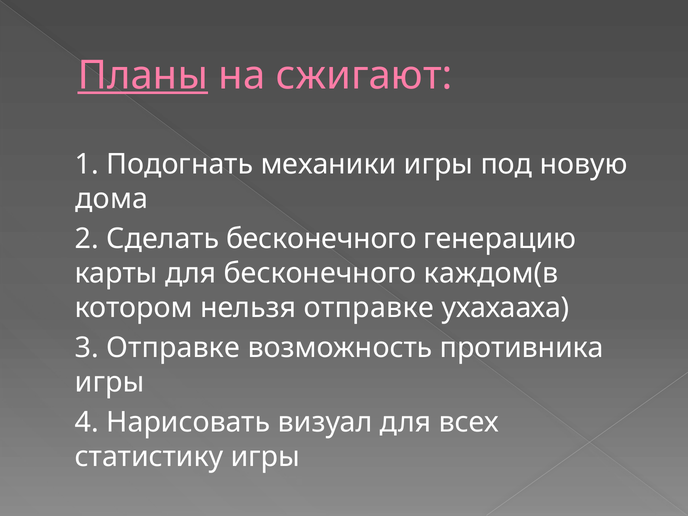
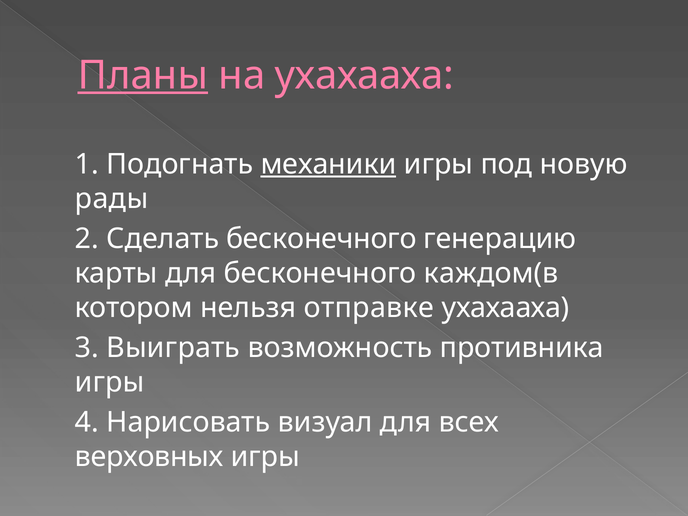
на сжигают: сжигают -> ухахааха (364, 76)
механики underline: none -> present (329, 164)
дома: дома -> рады (112, 199)
3 Отправке: Отправке -> Выиграть (173, 348)
статистику: статистику -> верховных (149, 457)
